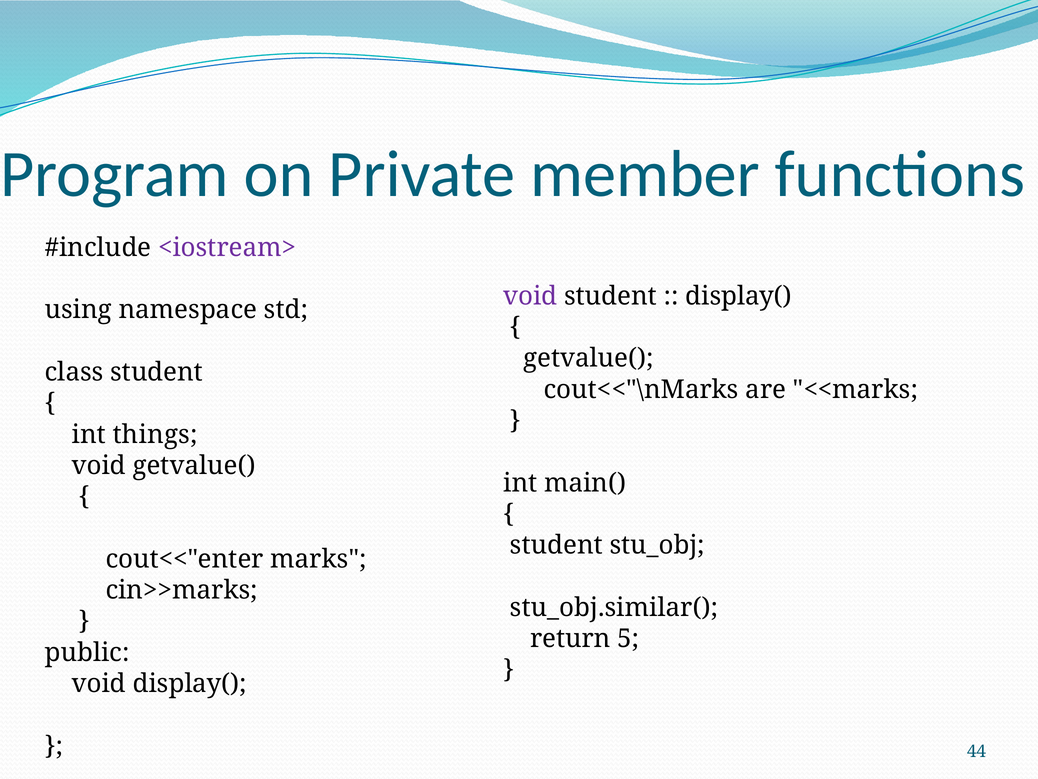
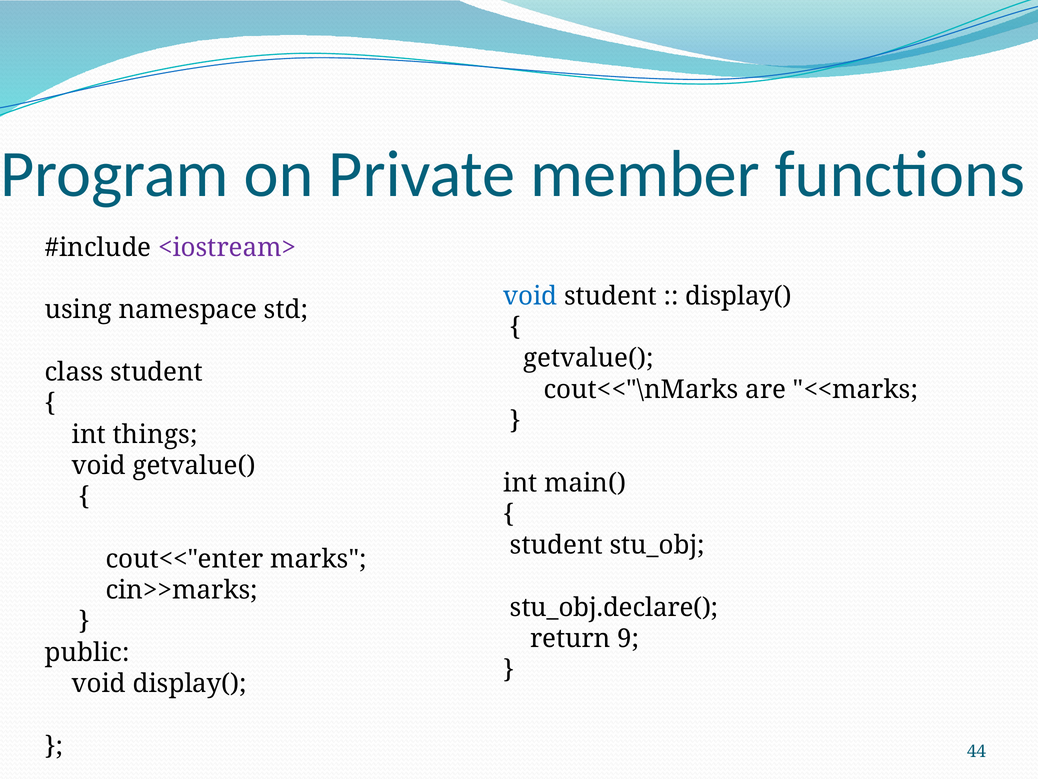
void colour: purple -> blue (530, 296)
stu_obj.similar(: stu_obj.similar( -> stu_obj.declare( (614, 607)
5: 5 -> 9 (628, 638)
